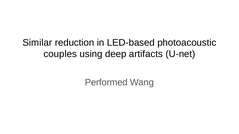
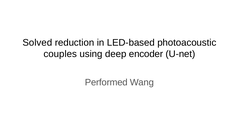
Similar: Similar -> Solved (37, 43)
artifacts: artifacts -> encoder (146, 54)
